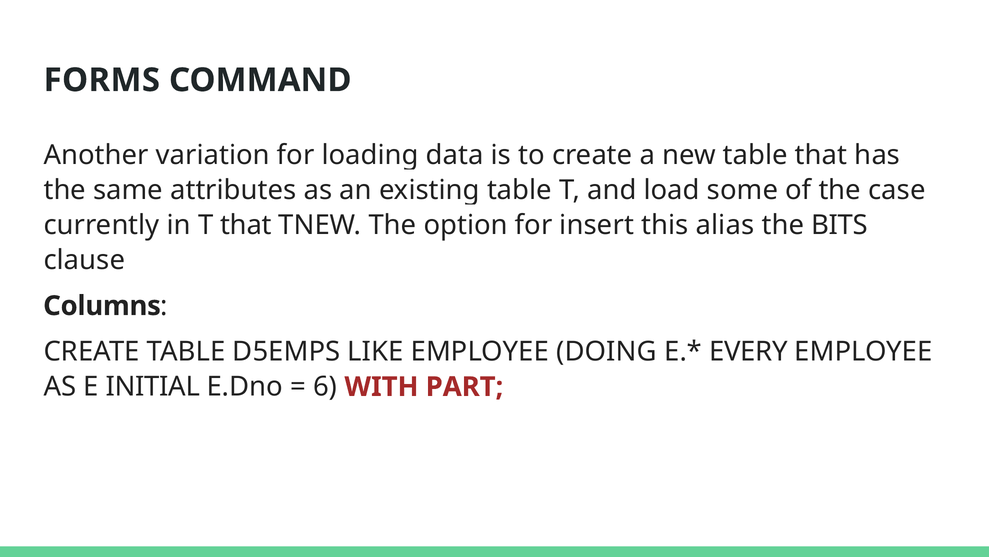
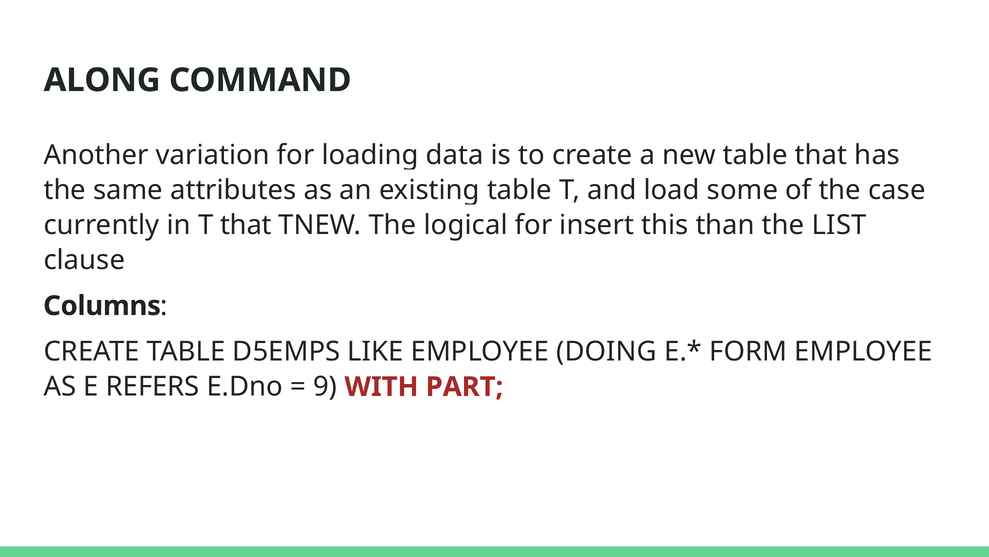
FORMS: FORMS -> ALONG (102, 80)
option: option -> logical (466, 225)
alias: alias -> than (725, 225)
BITS: BITS -> LIST (839, 225)
EVERY: EVERY -> FORM (748, 351)
INITIAL: INITIAL -> REFERS (153, 386)
6: 6 -> 9 (325, 386)
